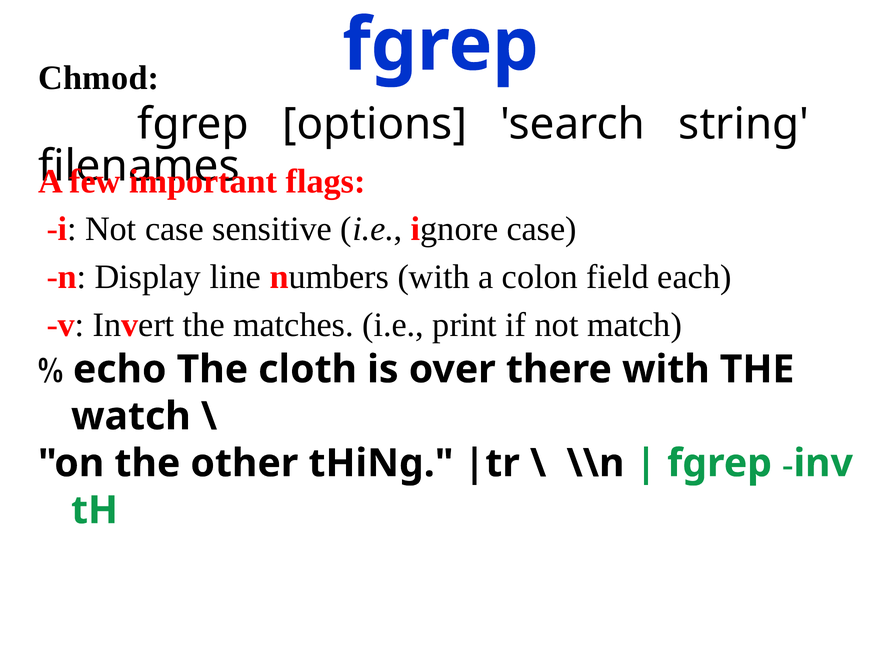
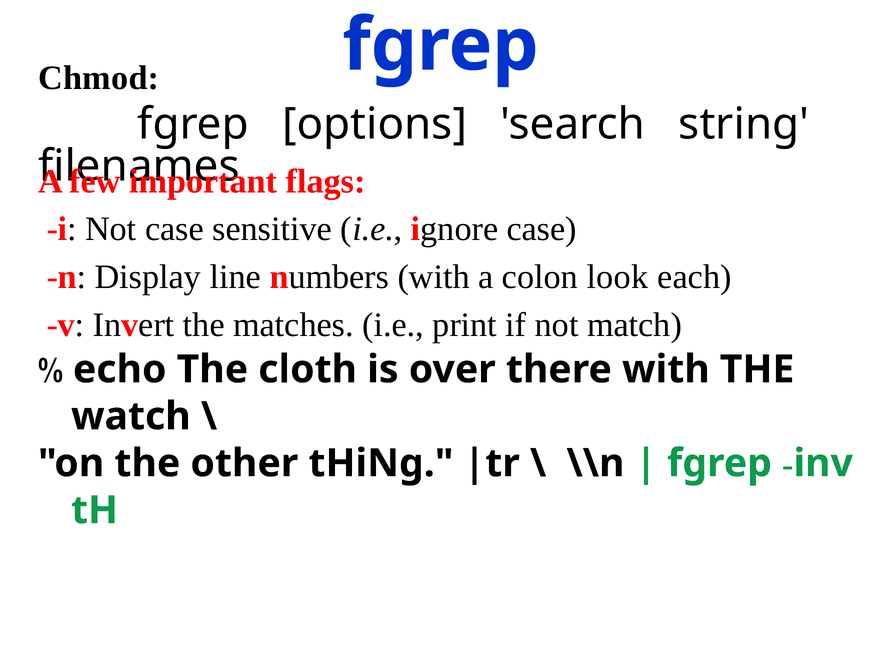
field: field -> look (617, 277)
